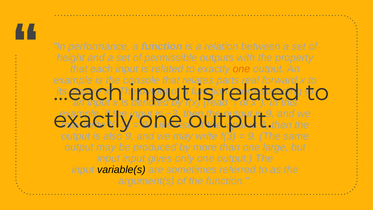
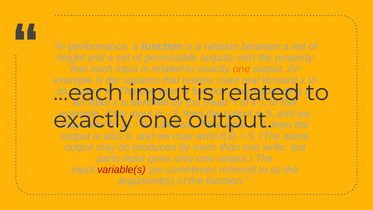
console: console -> squares (141, 80)
parts: parts -> used (228, 80)
one large: large -> write (275, 147)
input: input -> parts (108, 158)
variable(s colour: black -> red (121, 170)
